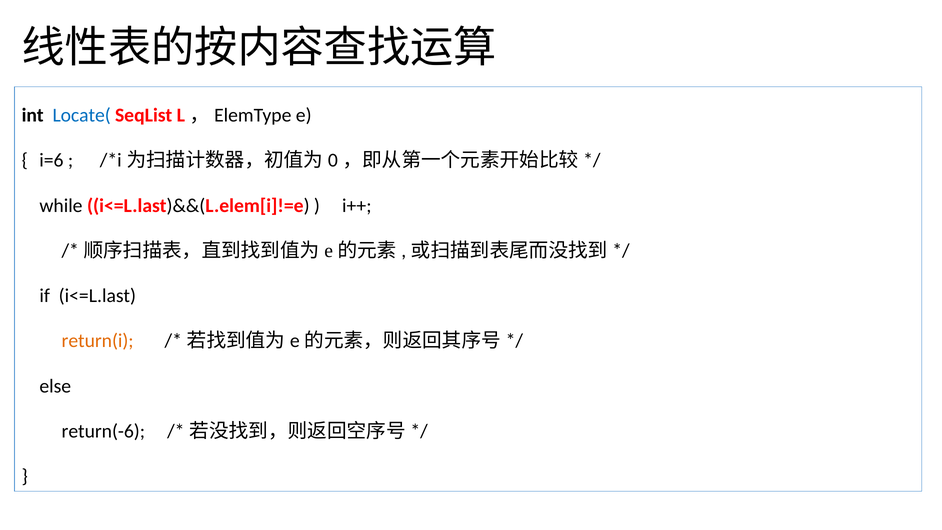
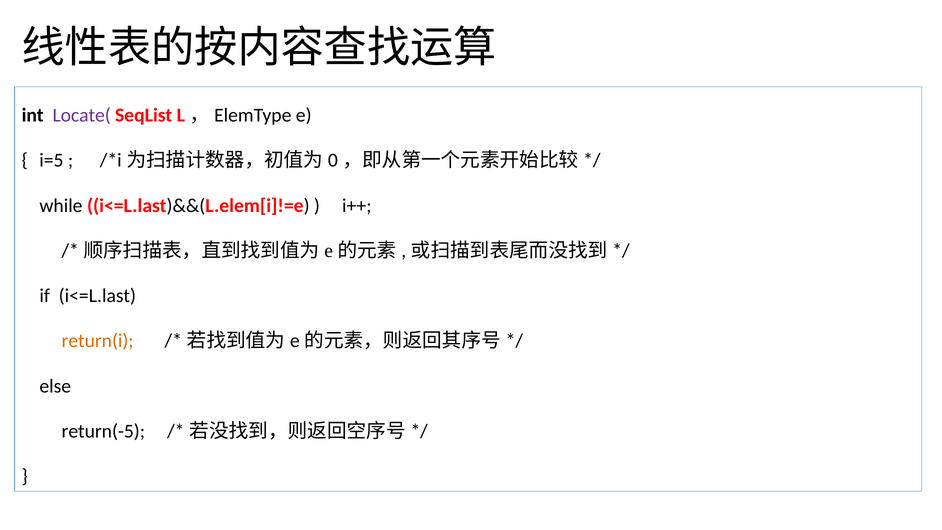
Locate( colour: blue -> purple (82, 115)
i=6: i=6 -> i=5 (51, 160)
return(-6: return(-6 -> return(-5 (103, 431)
